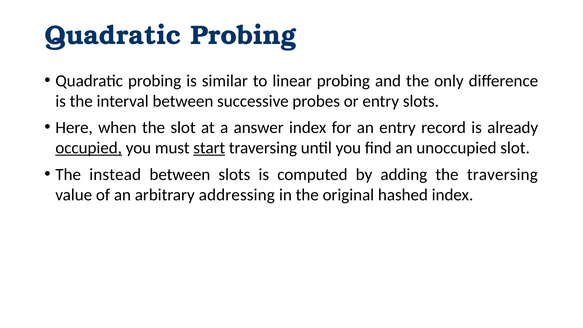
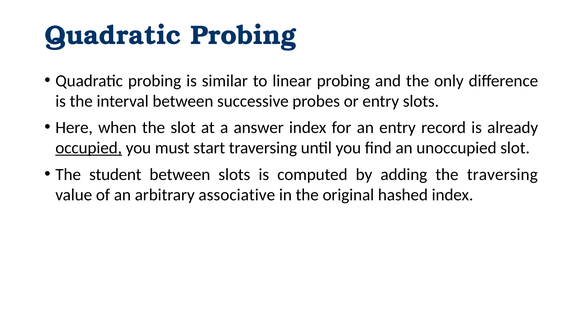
start underline: present -> none (209, 148)
instead: instead -> student (115, 174)
addressing: addressing -> associative (237, 195)
